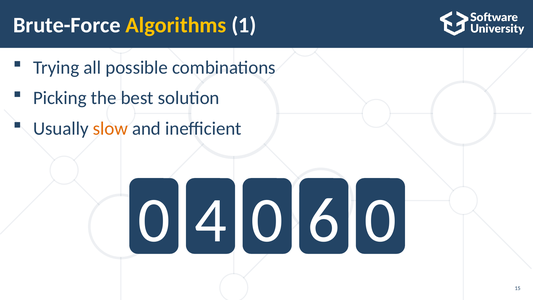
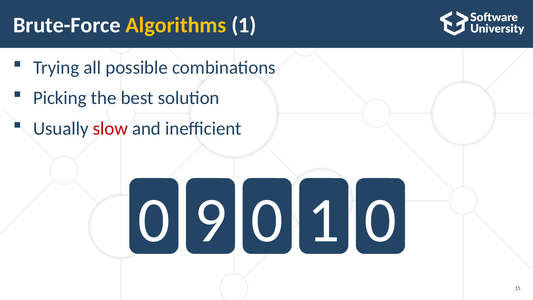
slow colour: orange -> red (110, 128)
4: 4 -> 9 (210, 220)
0 6: 6 -> 1 (324, 220)
